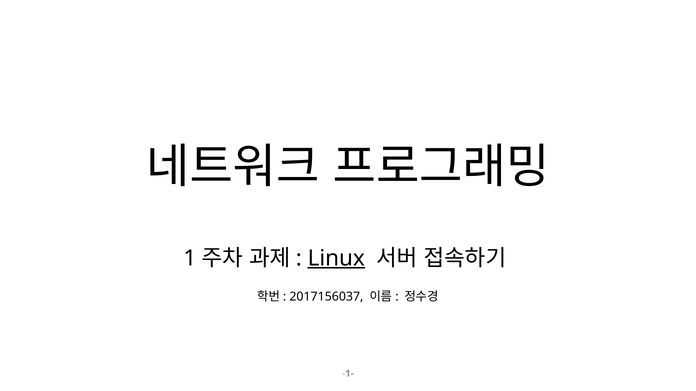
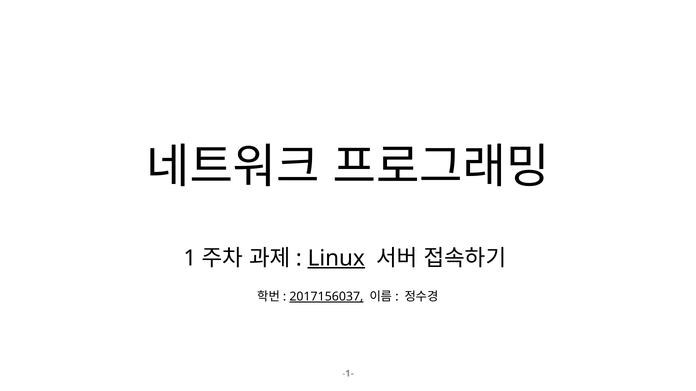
2017156037 underline: none -> present (326, 297)
